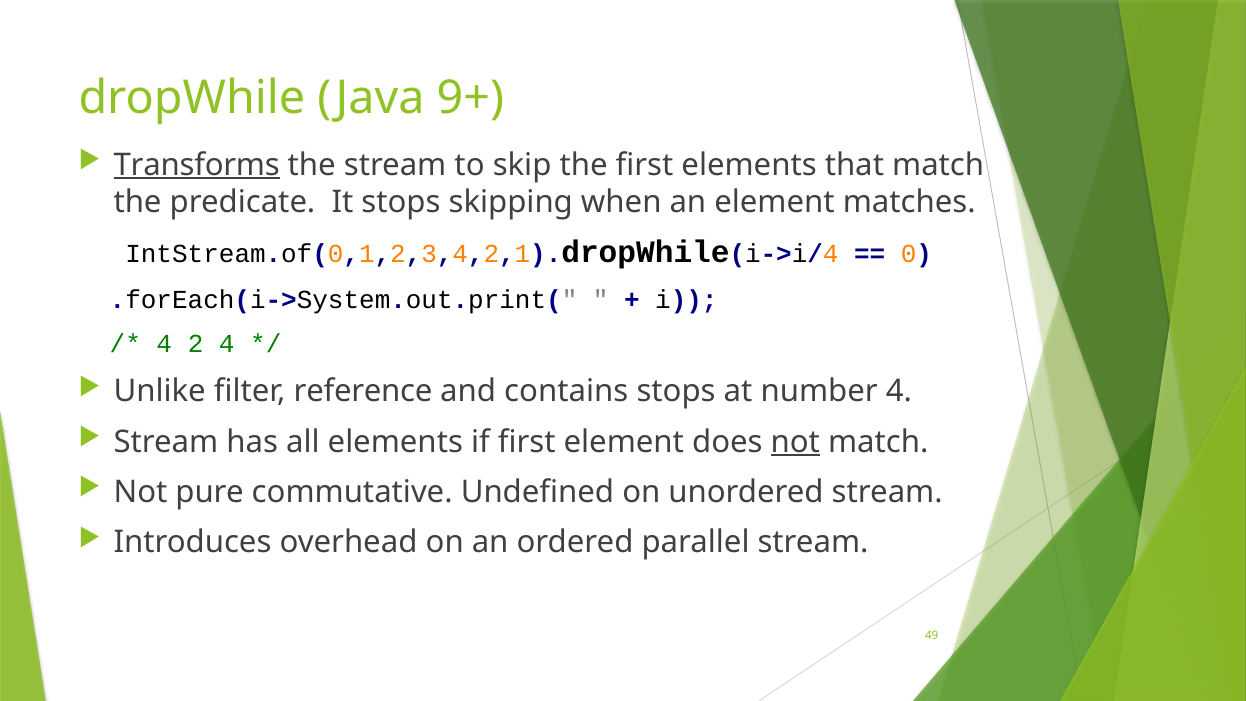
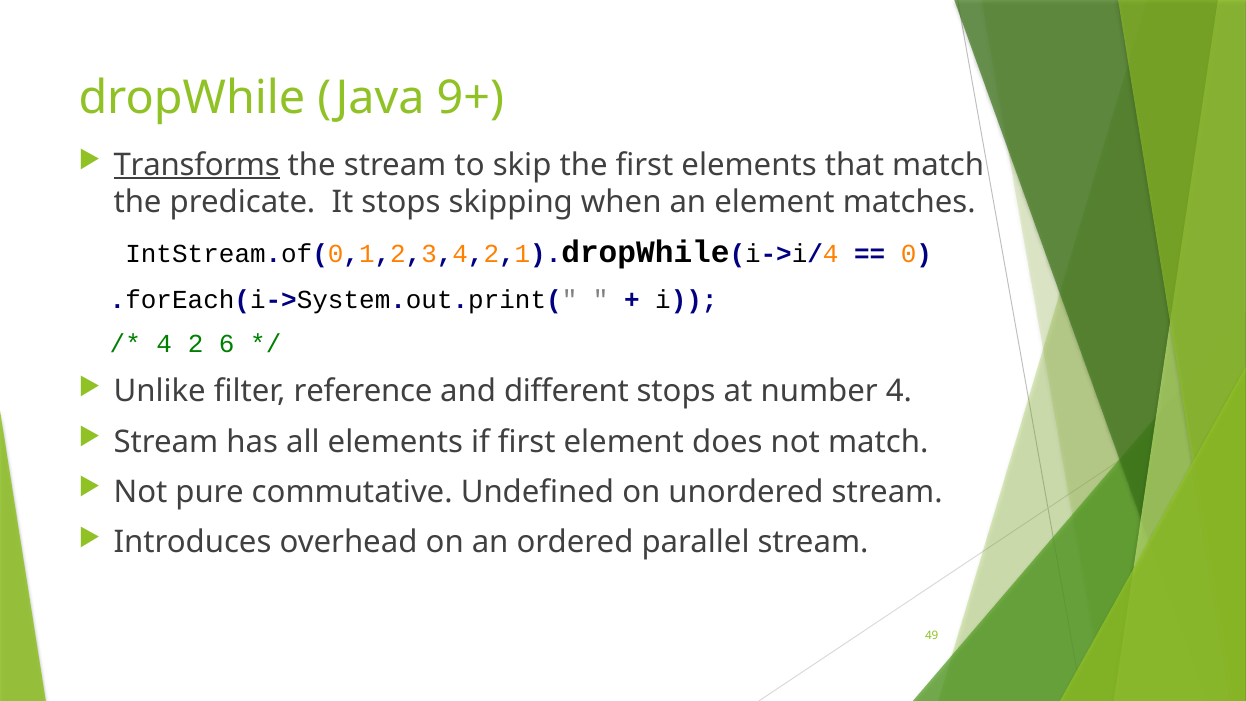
2 4: 4 -> 6 (227, 344)
contains: contains -> different (566, 391)
not underline: present -> none (795, 442)
